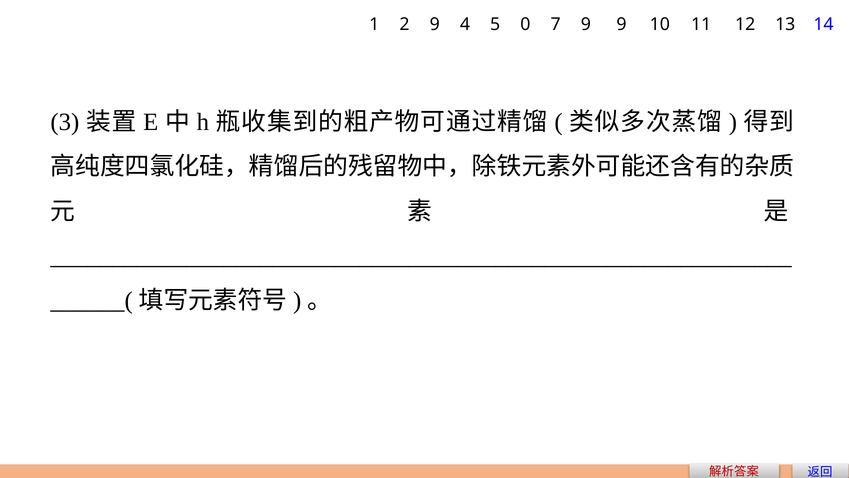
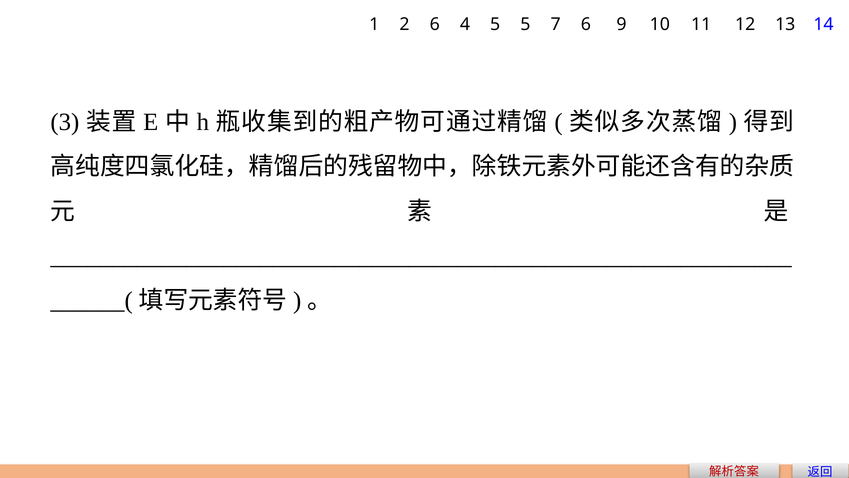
2 9: 9 -> 6 (435, 24)
5 0: 0 -> 5 (525, 24)
7 9: 9 -> 6 (586, 24)
